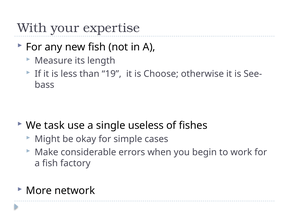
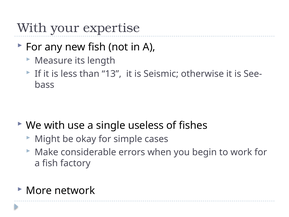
19: 19 -> 13 (112, 74)
Choose: Choose -> Seismic (161, 74)
We task: task -> with (54, 125)
